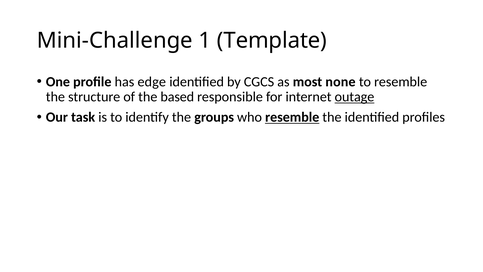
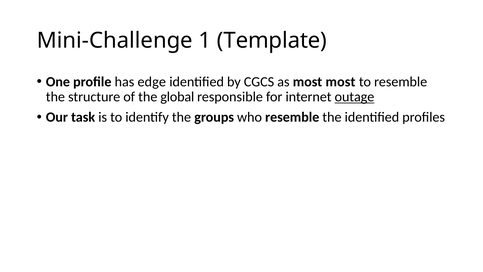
most none: none -> most (340, 82)
based: based -> global (177, 97)
resemble underline: present -> none (292, 117)
